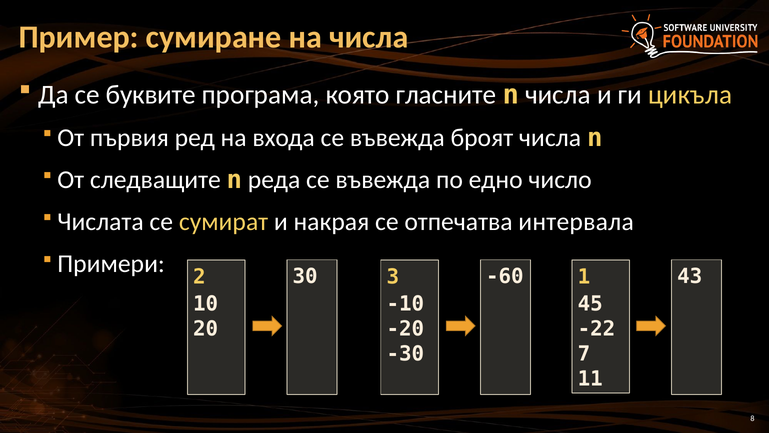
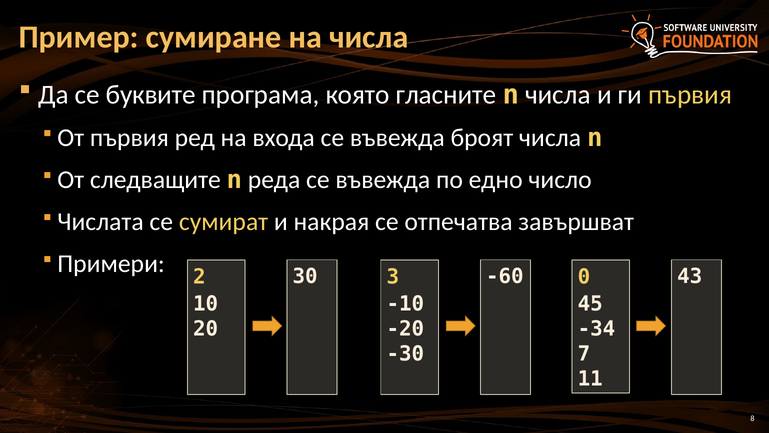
ги цикъла: цикъла -> първия (690, 95)
интервала: интервала -> завършват (576, 221)
1: 1 -> 0 (584, 276)
-22: -22 -> -34 (596, 329)
